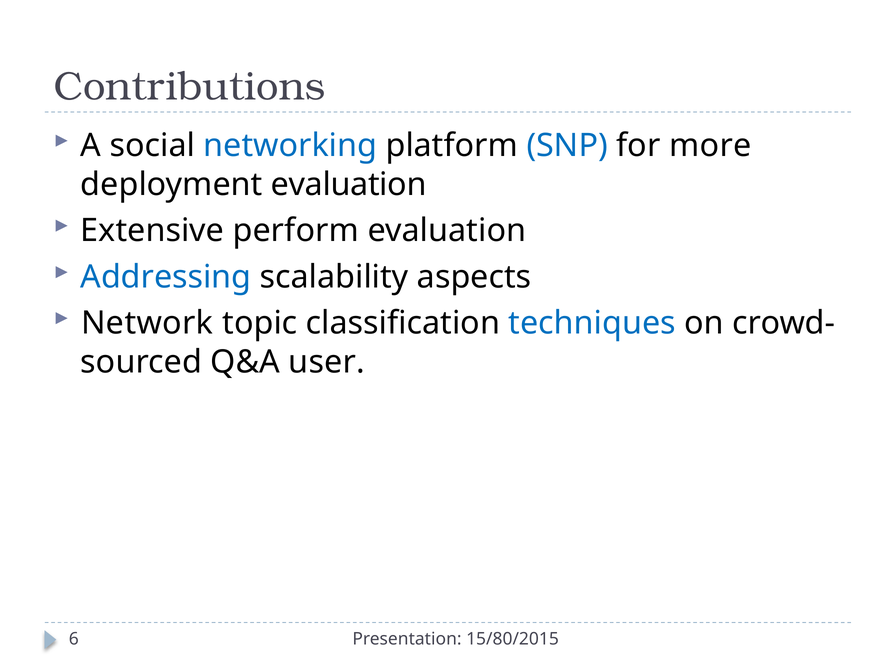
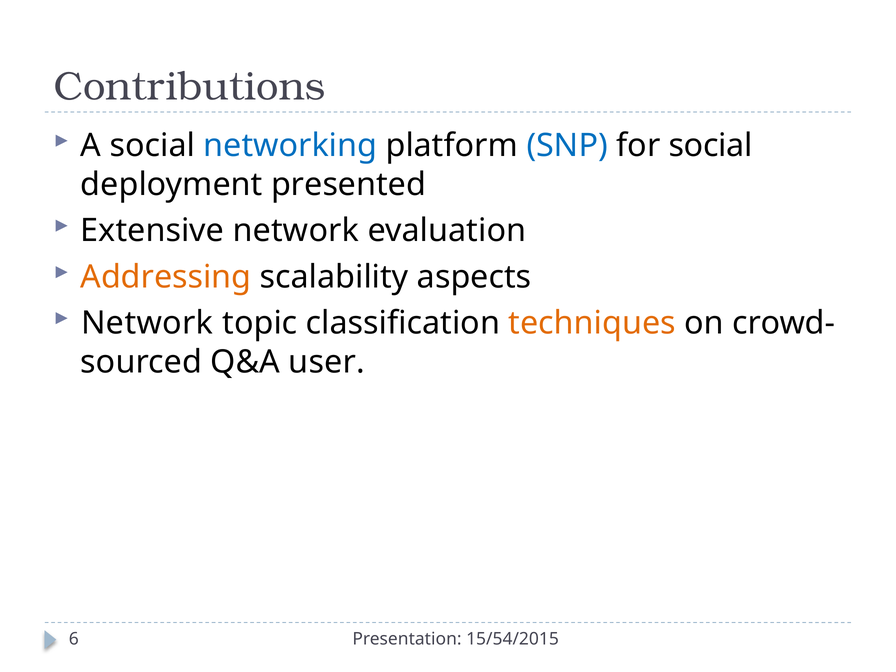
for more: more -> social (711, 146)
deployment evaluation: evaluation -> presented (349, 184)
Extensive perform: perform -> network (296, 231)
Addressing colour: blue -> orange (166, 277)
techniques colour: blue -> orange (592, 323)
15/80/2015: 15/80/2015 -> 15/54/2015 (513, 639)
